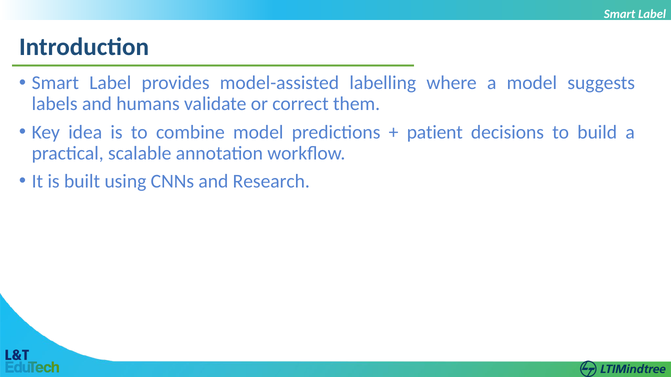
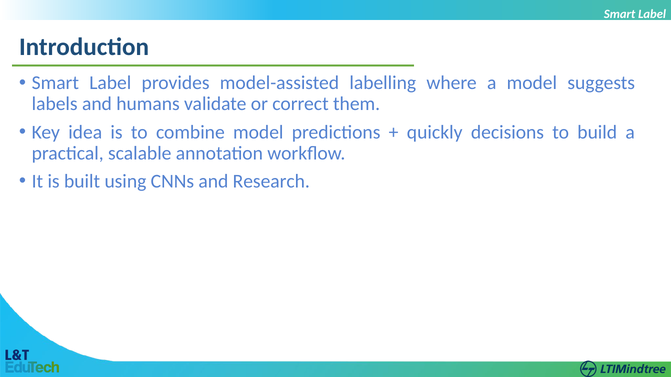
patient: patient -> quickly (435, 132)
